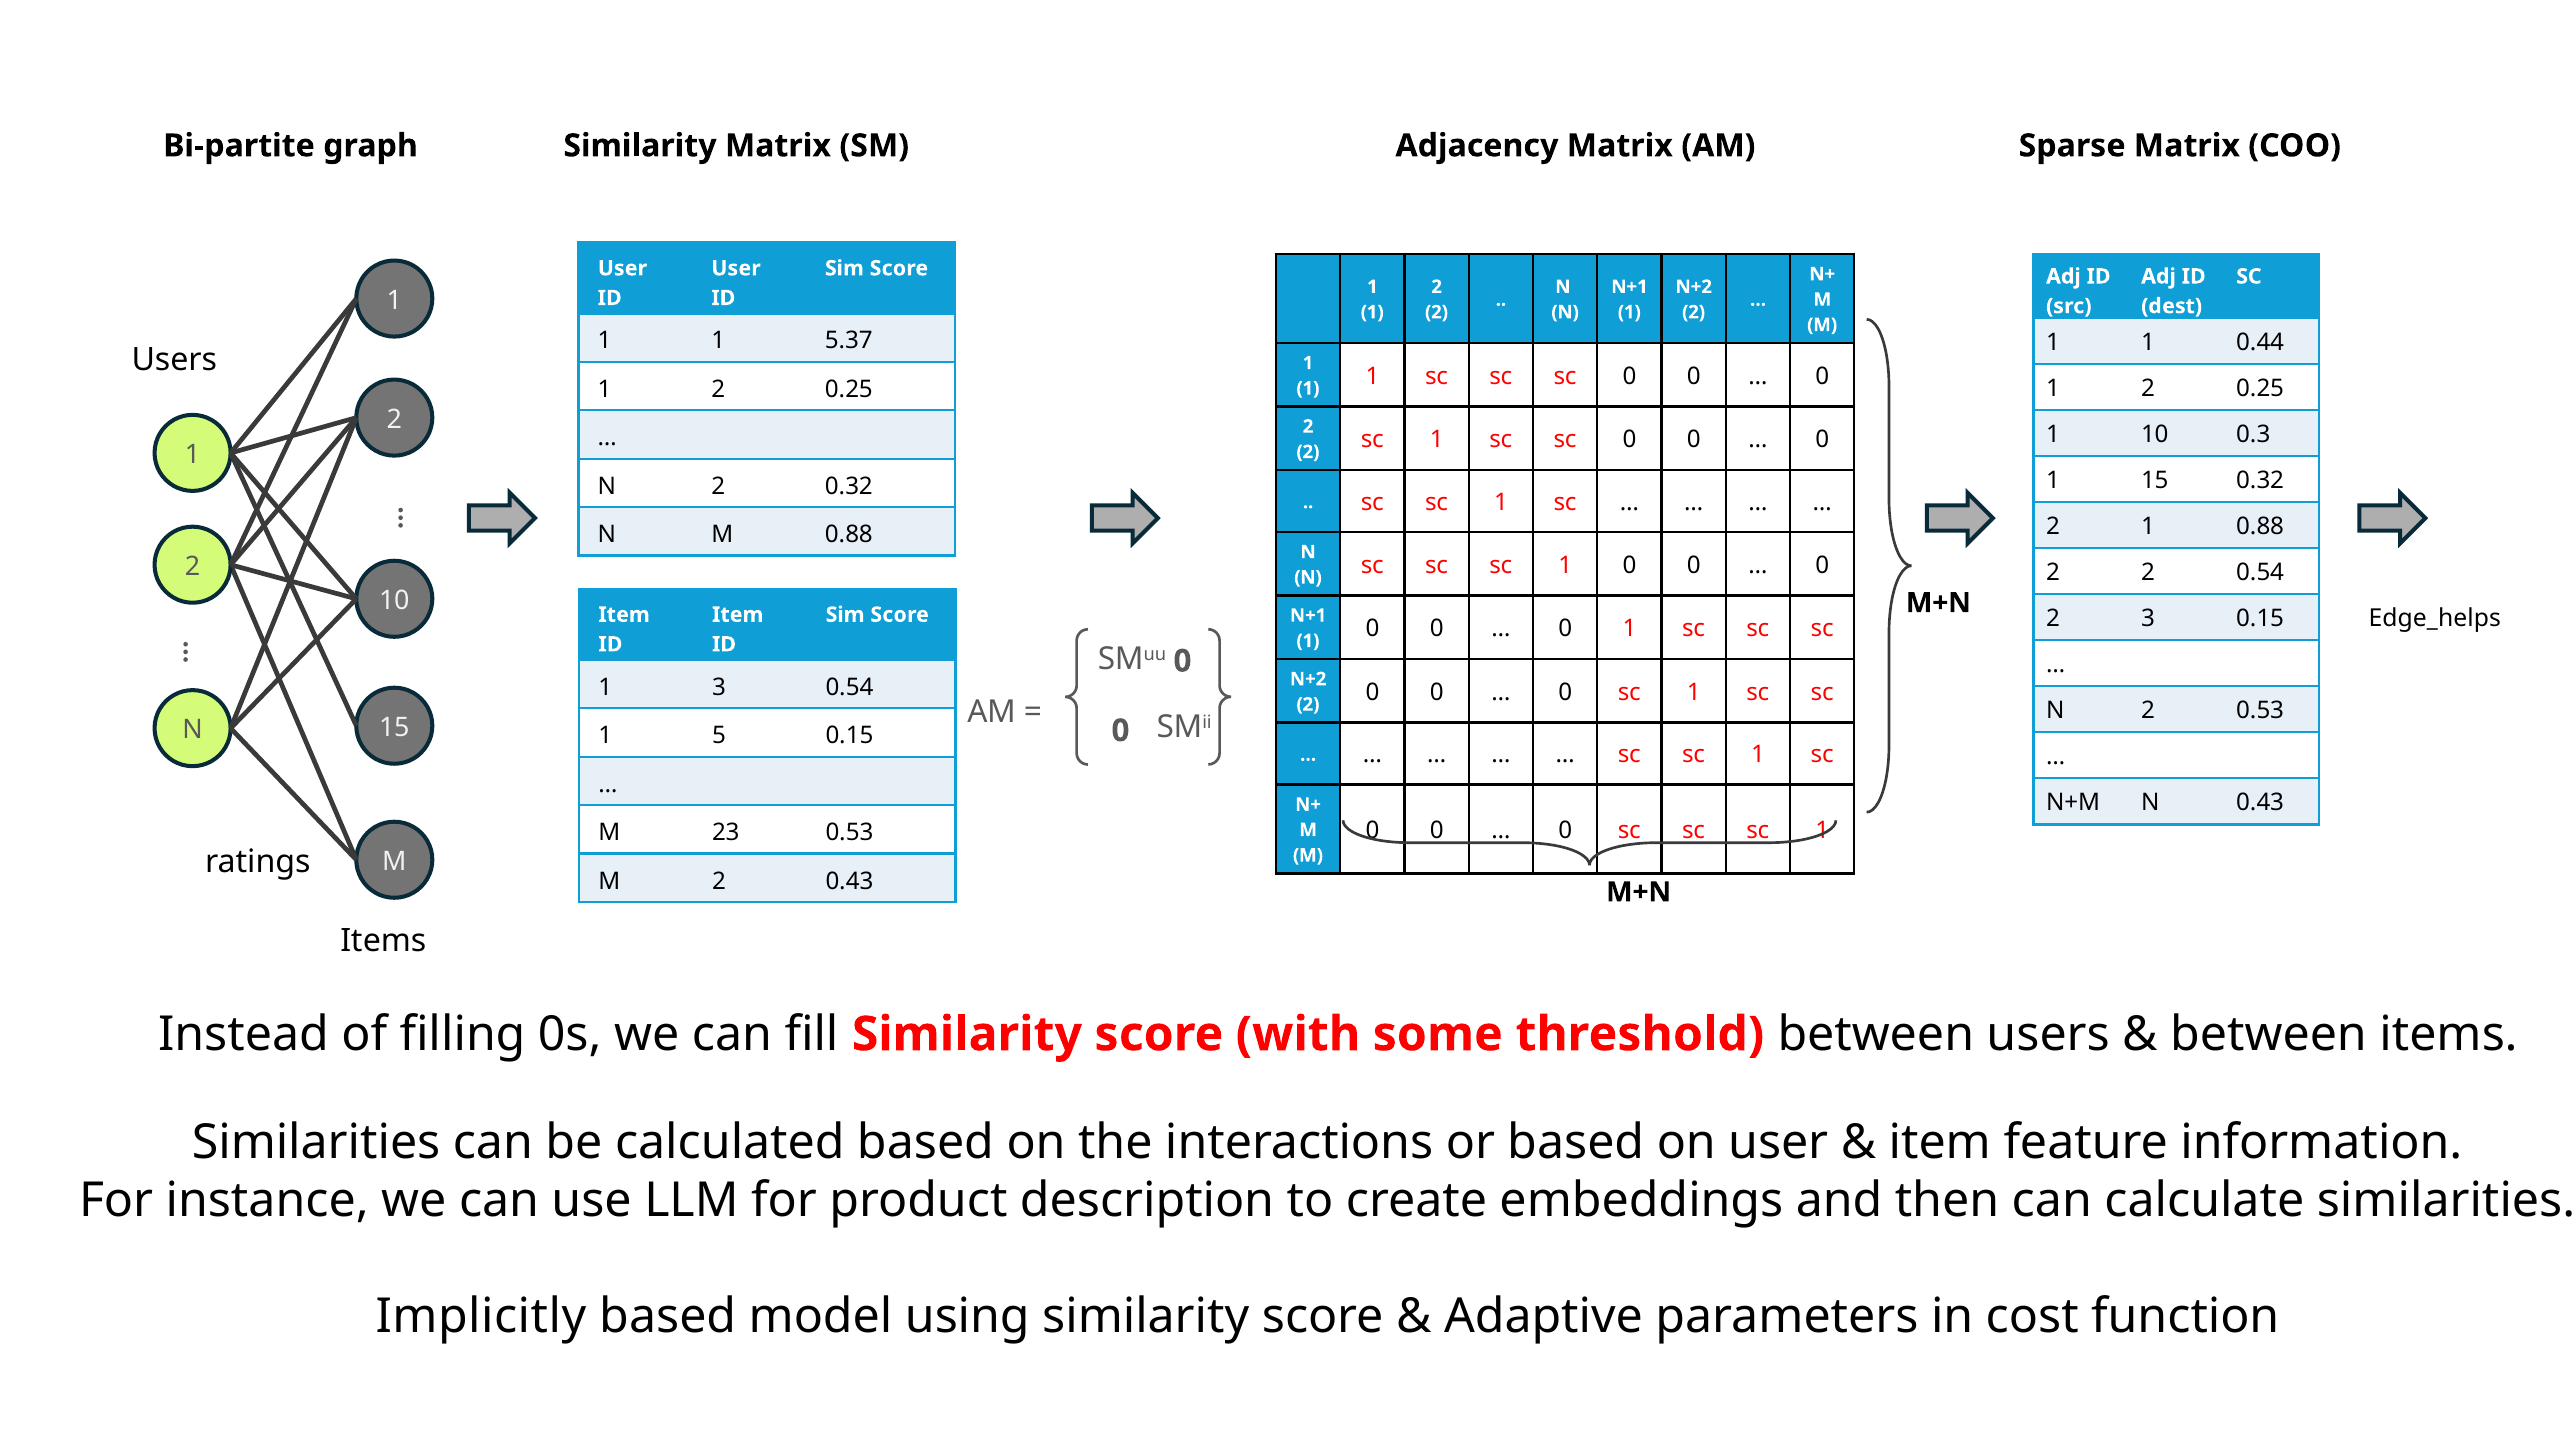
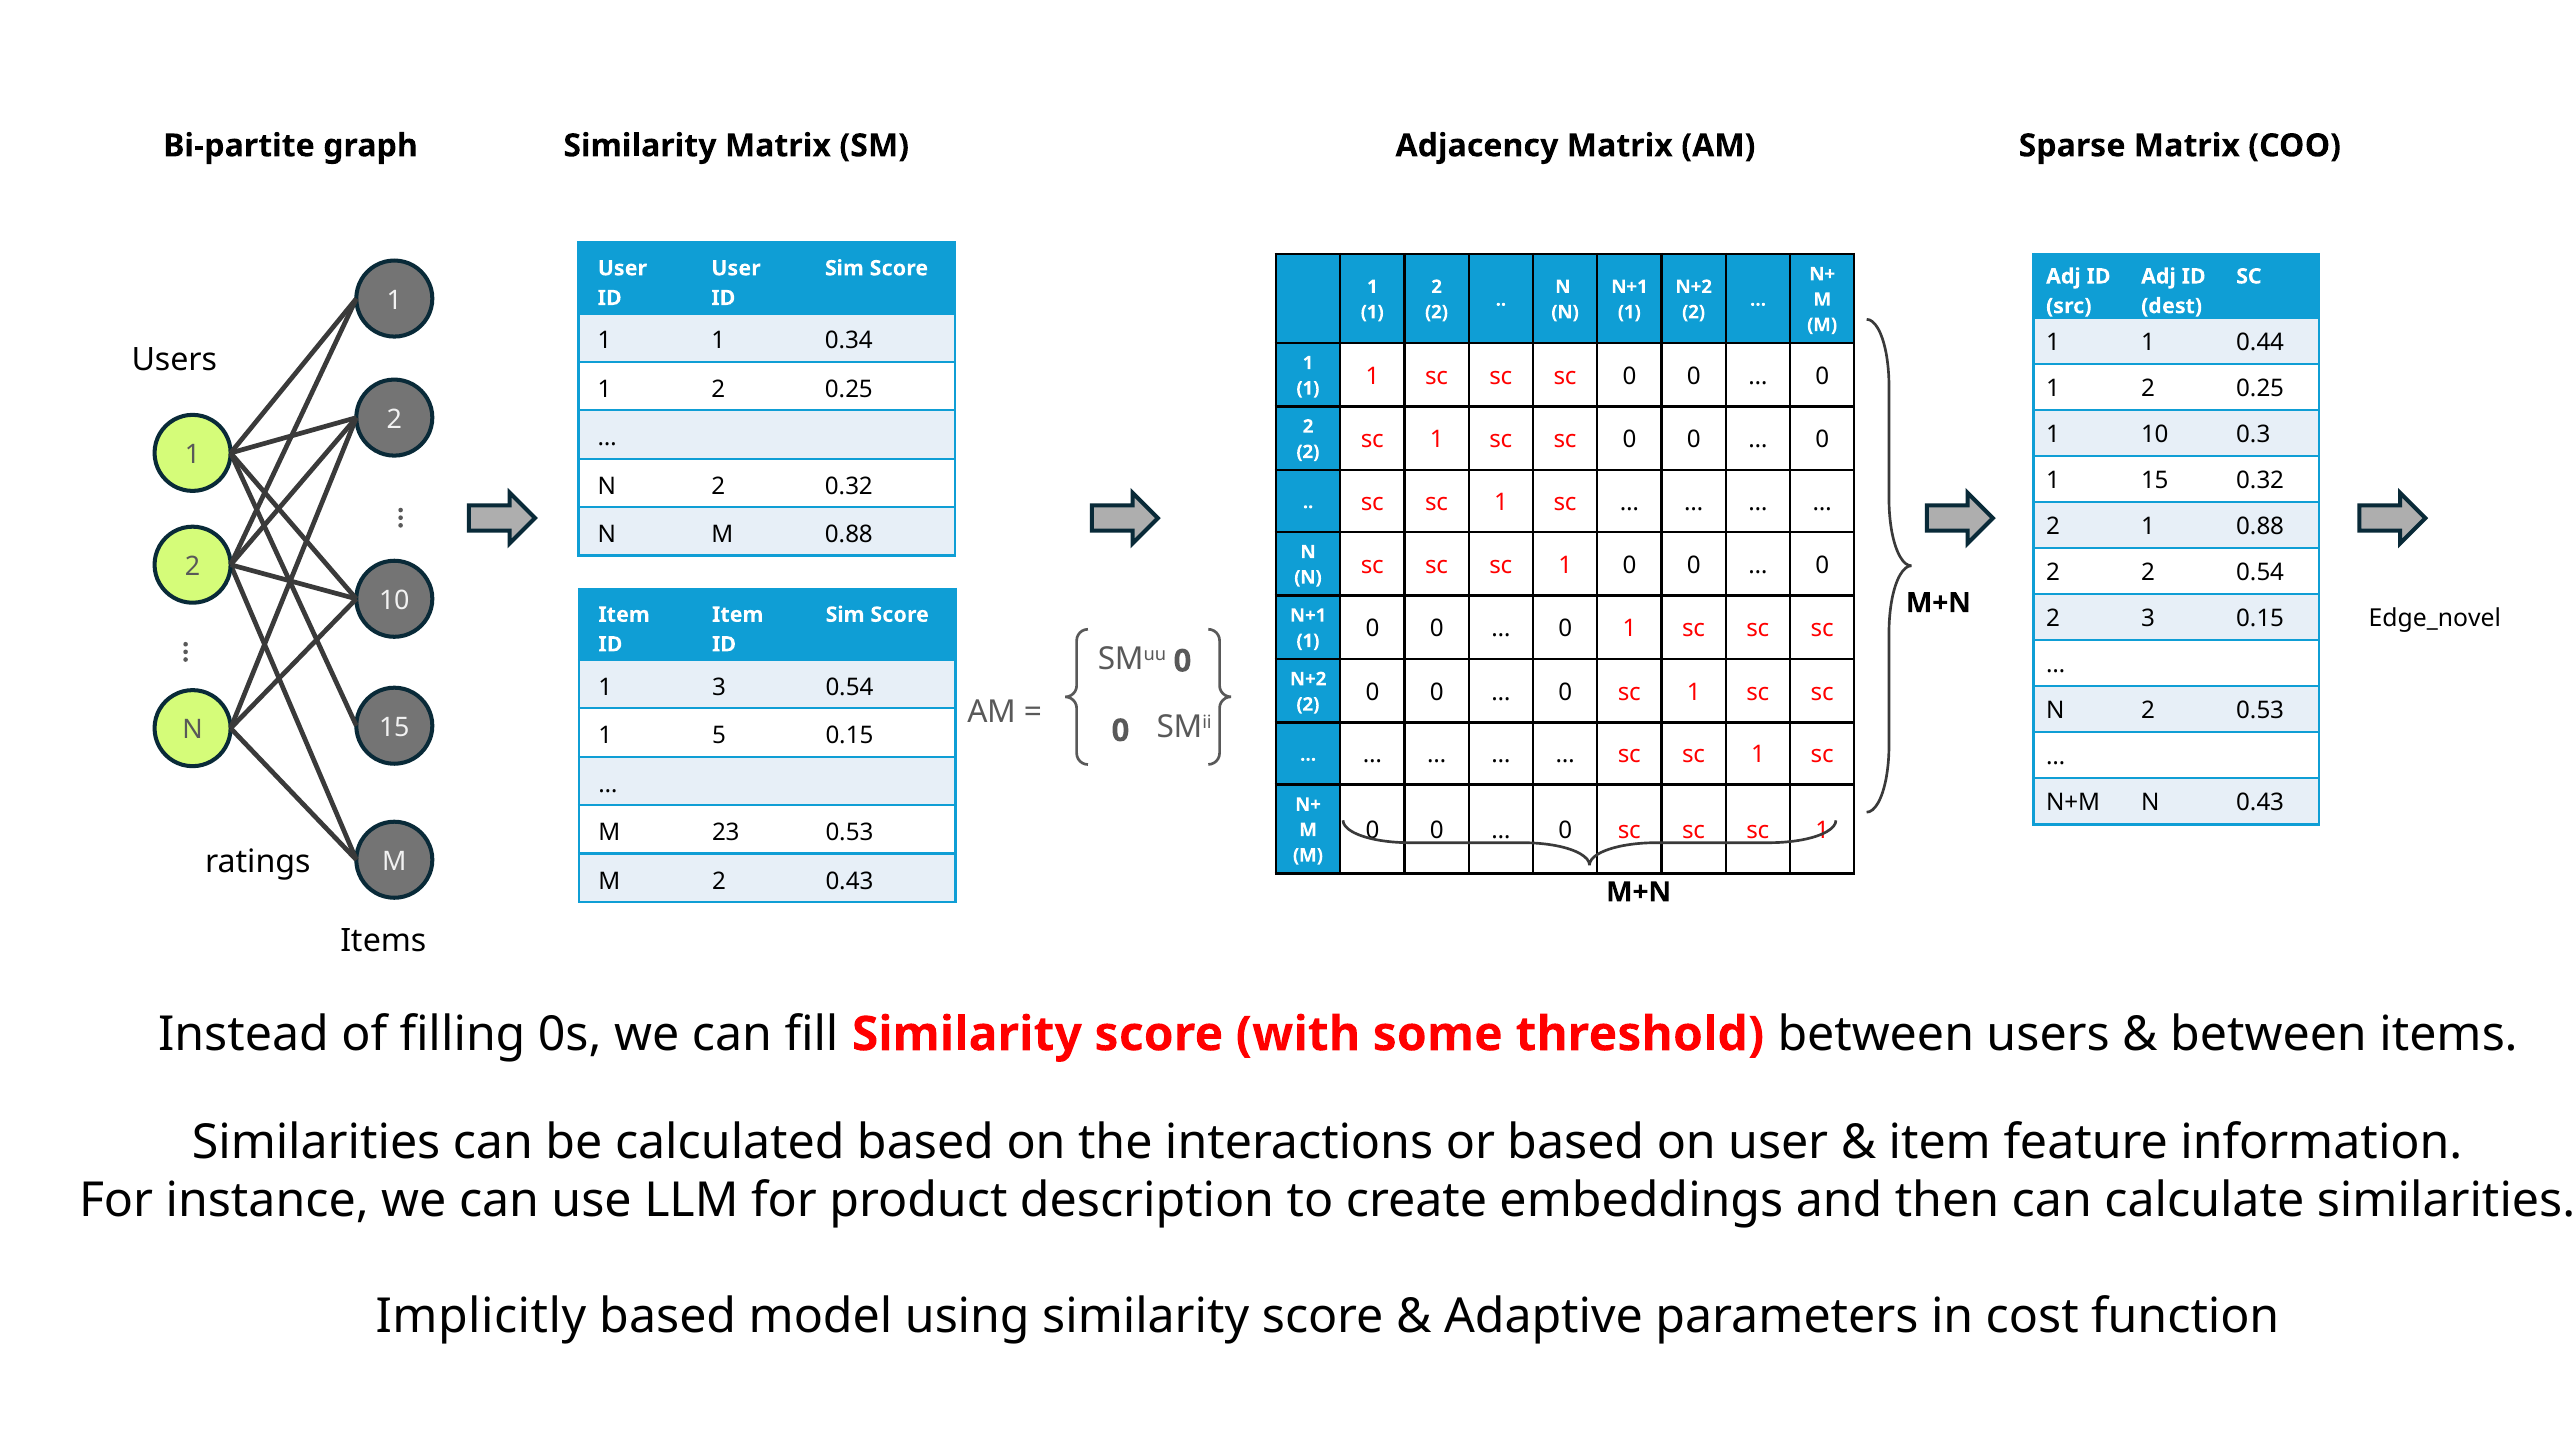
5.37: 5.37 -> 0.34 (849, 341)
Edge_helps: Edge_helps -> Edge_novel (2435, 619)
